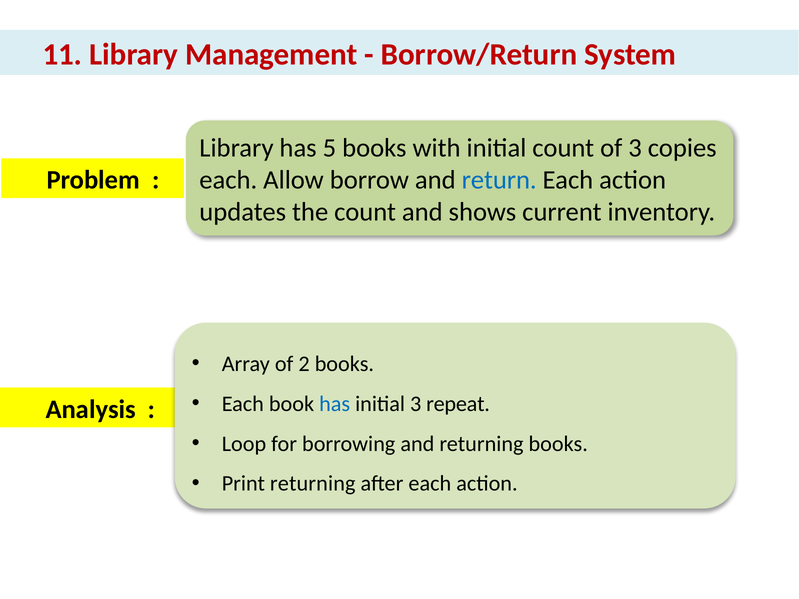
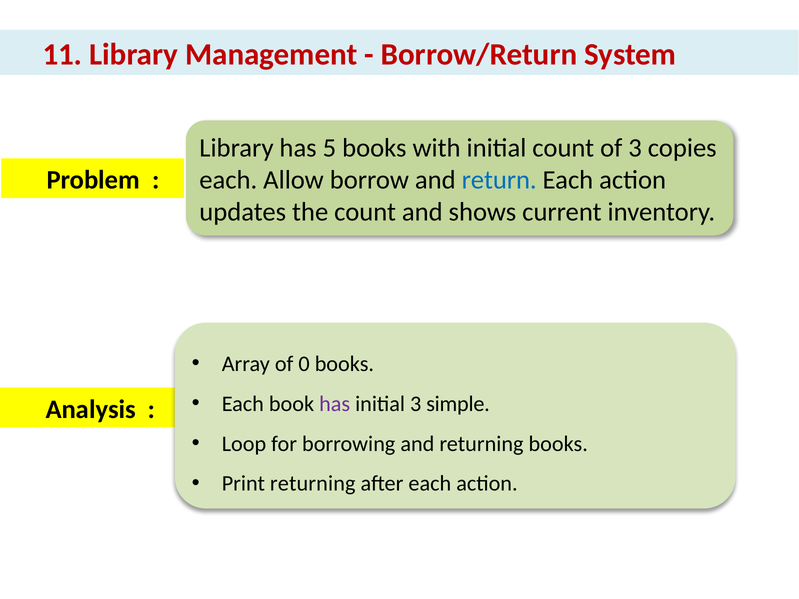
2: 2 -> 0 (304, 364)
has colour: blue -> purple (335, 404)
repeat: repeat -> simple (458, 404)
